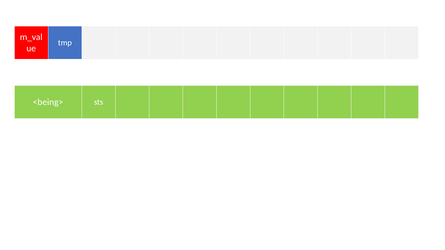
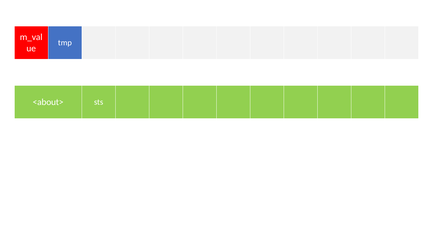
<being>: <being> -> <about> (48, 102)
